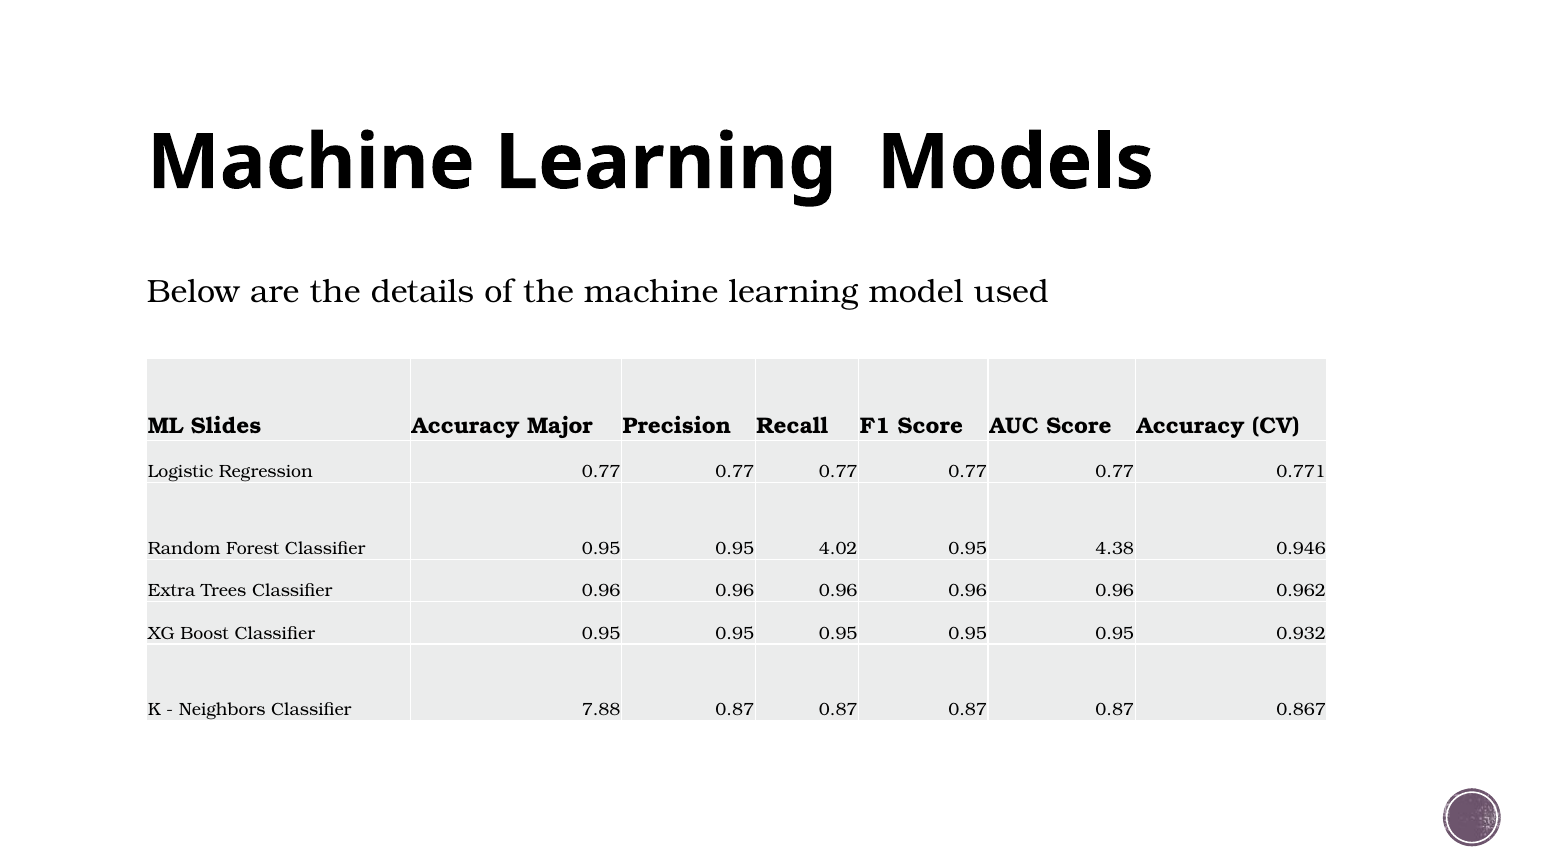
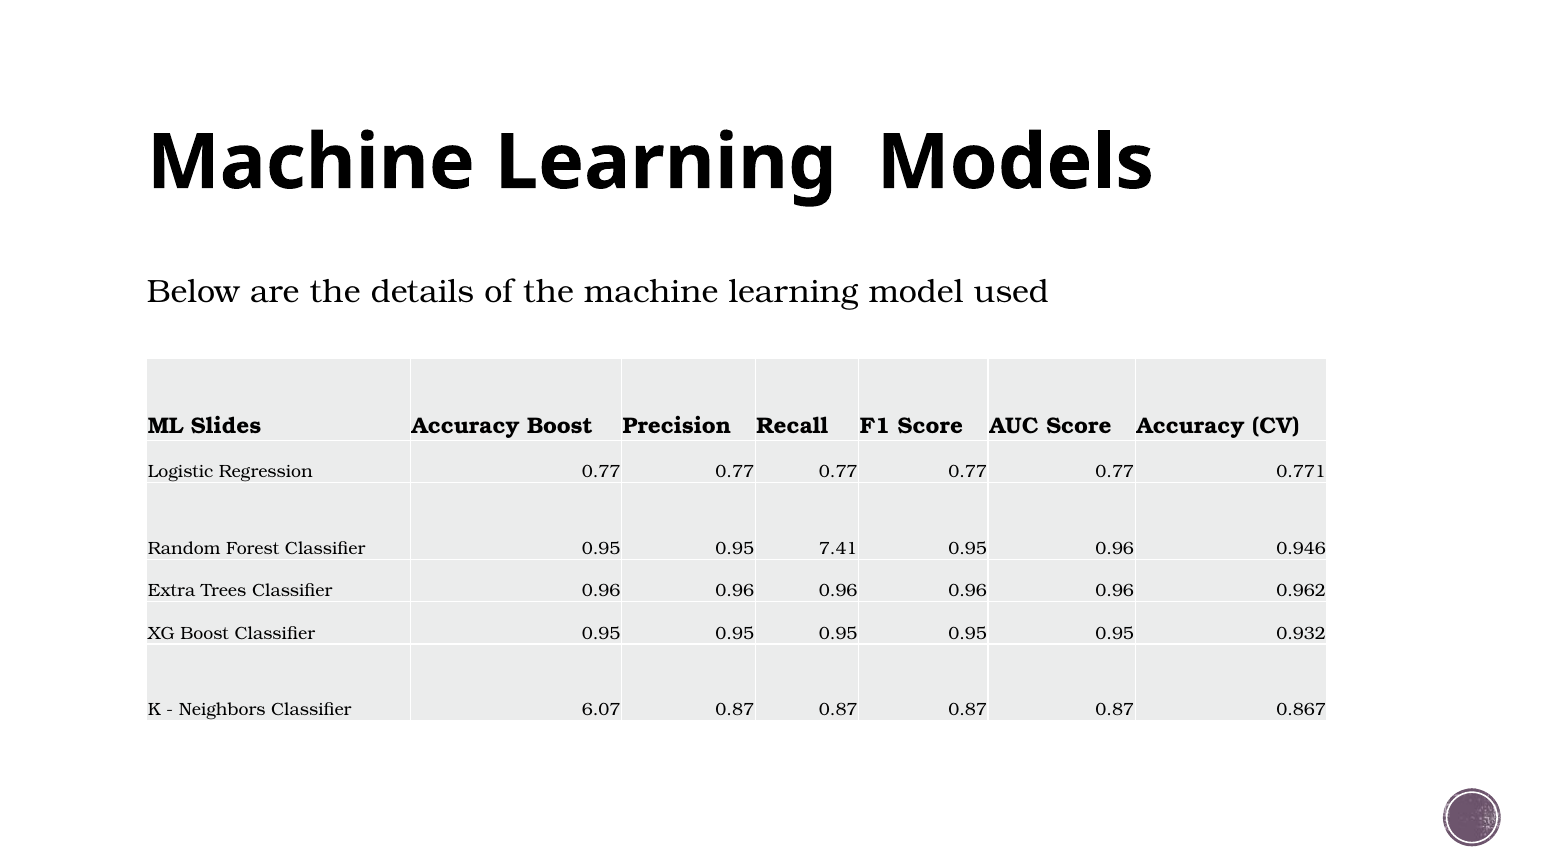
Accuracy Major: Major -> Boost (560, 426)
4.02: 4.02 -> 7.41 (838, 549)
0.95 4.38: 4.38 -> 0.96 (1115, 549)
7.88: 7.88 -> 6.07 (601, 710)
